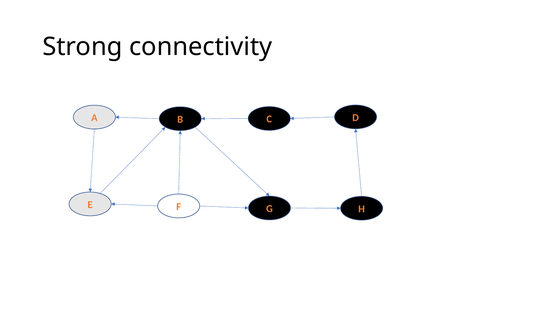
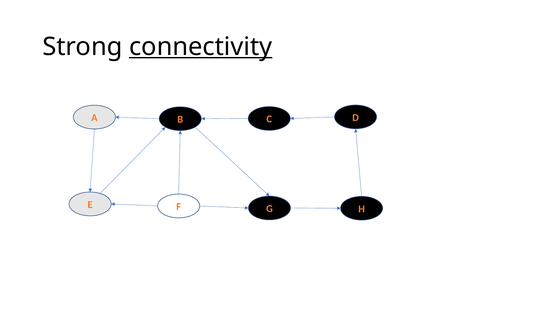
connectivity underline: none -> present (201, 47)
